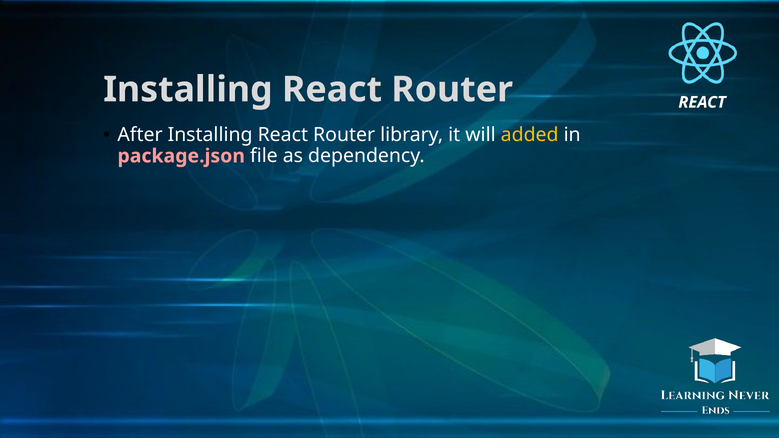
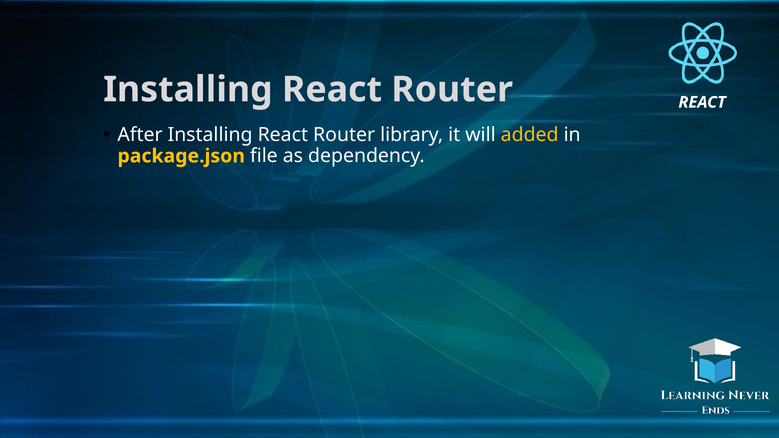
package.json colour: pink -> yellow (181, 156)
